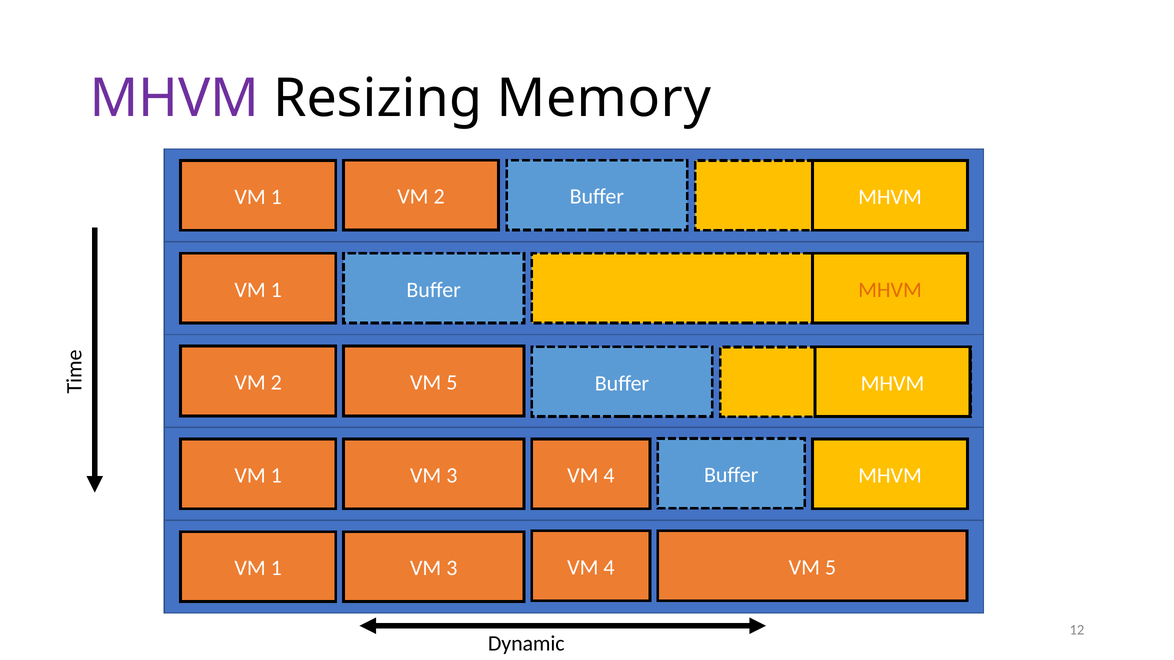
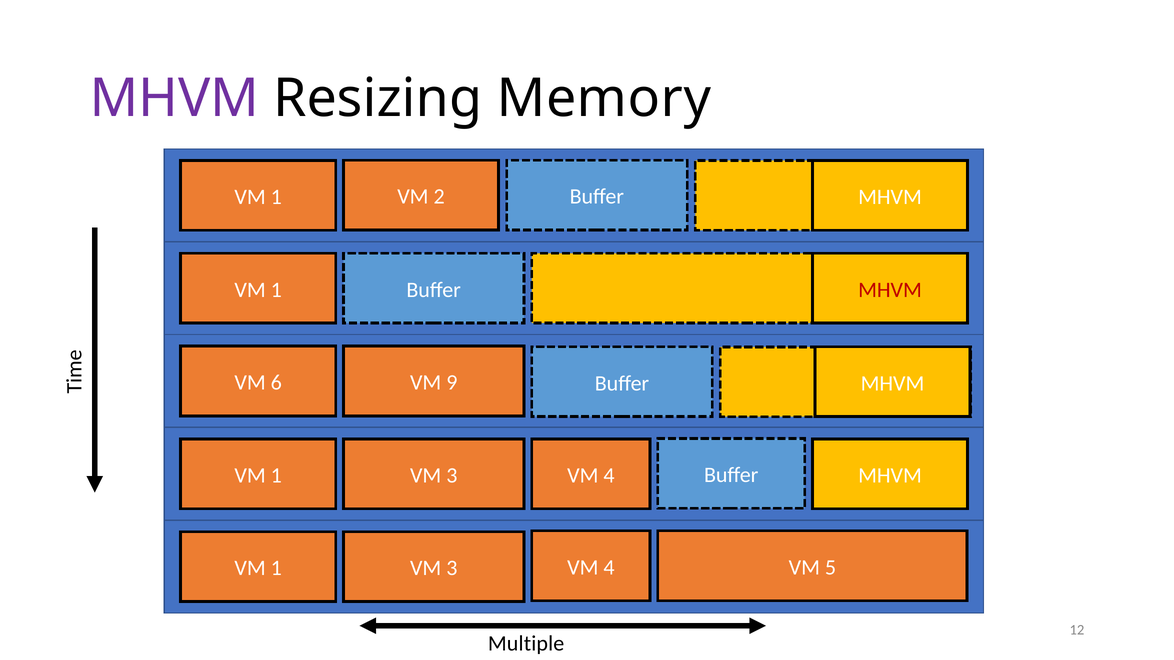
MHVM colour: orange -> red (890, 290)
2: 2 -> 6 (276, 383)
5: 5 -> 9 (452, 383)
Dynamic: Dynamic -> Multiple (526, 644)
